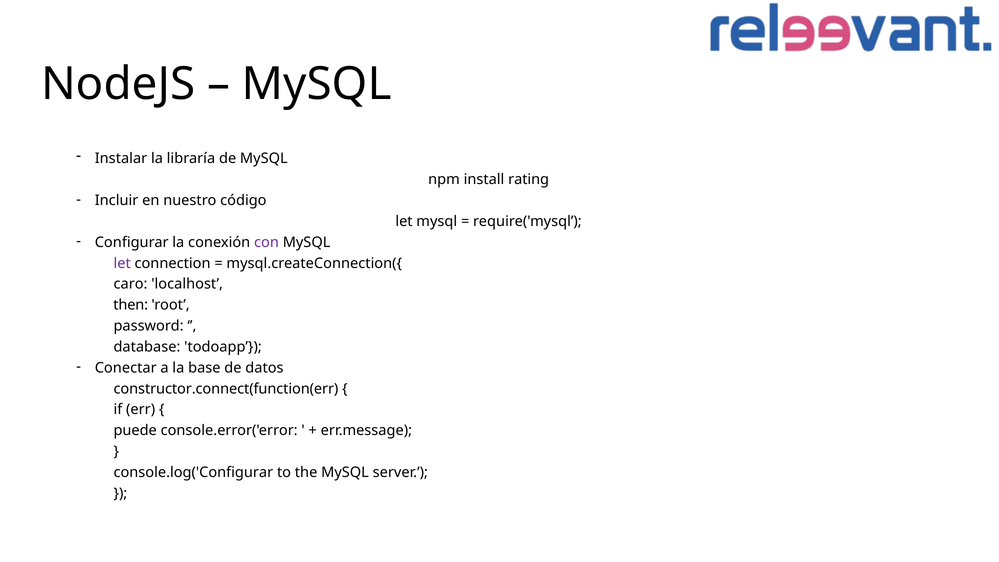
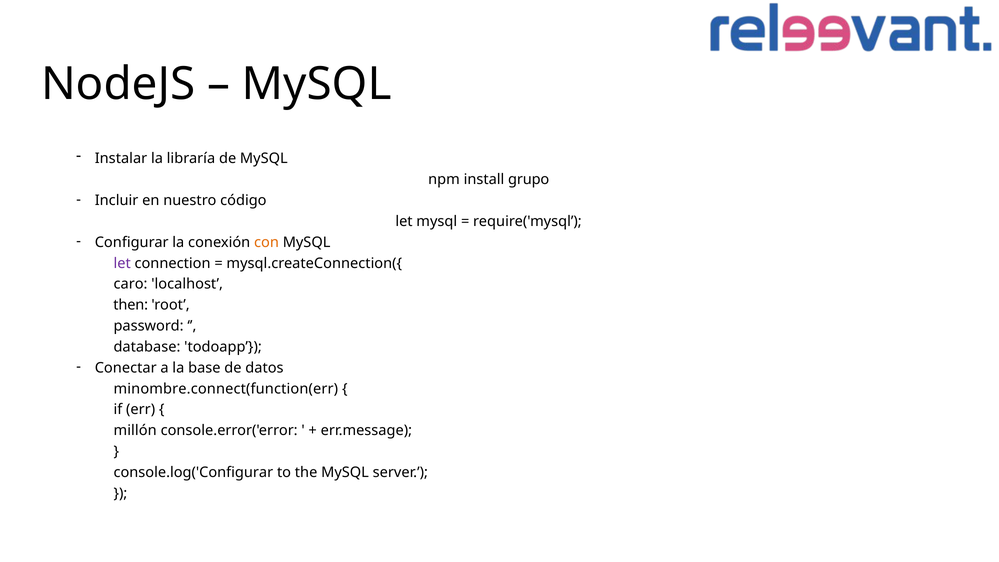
rating: rating -> grupo (529, 180)
con colour: purple -> orange (267, 242)
constructor.connect(function(err: constructor.connect(function(err -> minombre.connect(function(err (226, 389)
puede: puede -> millón (135, 430)
